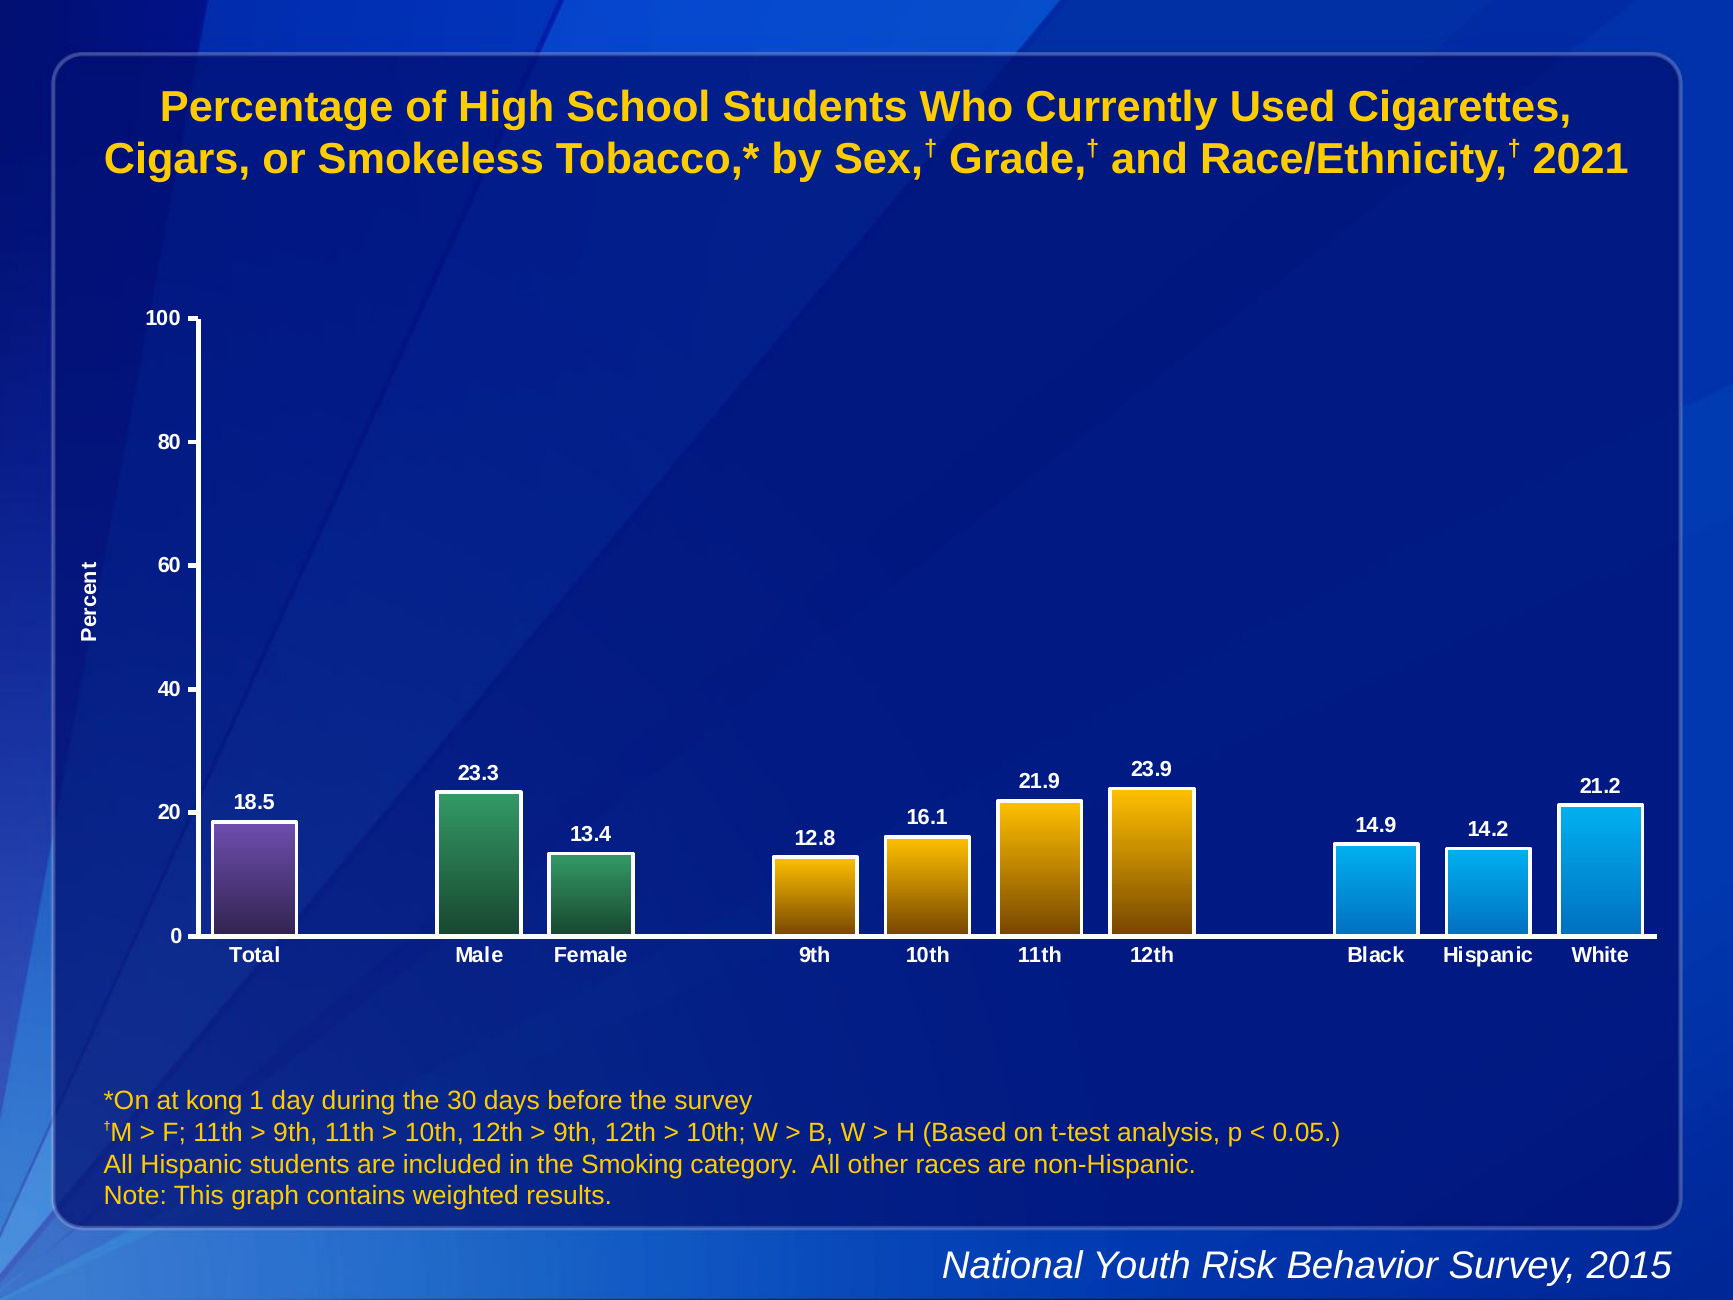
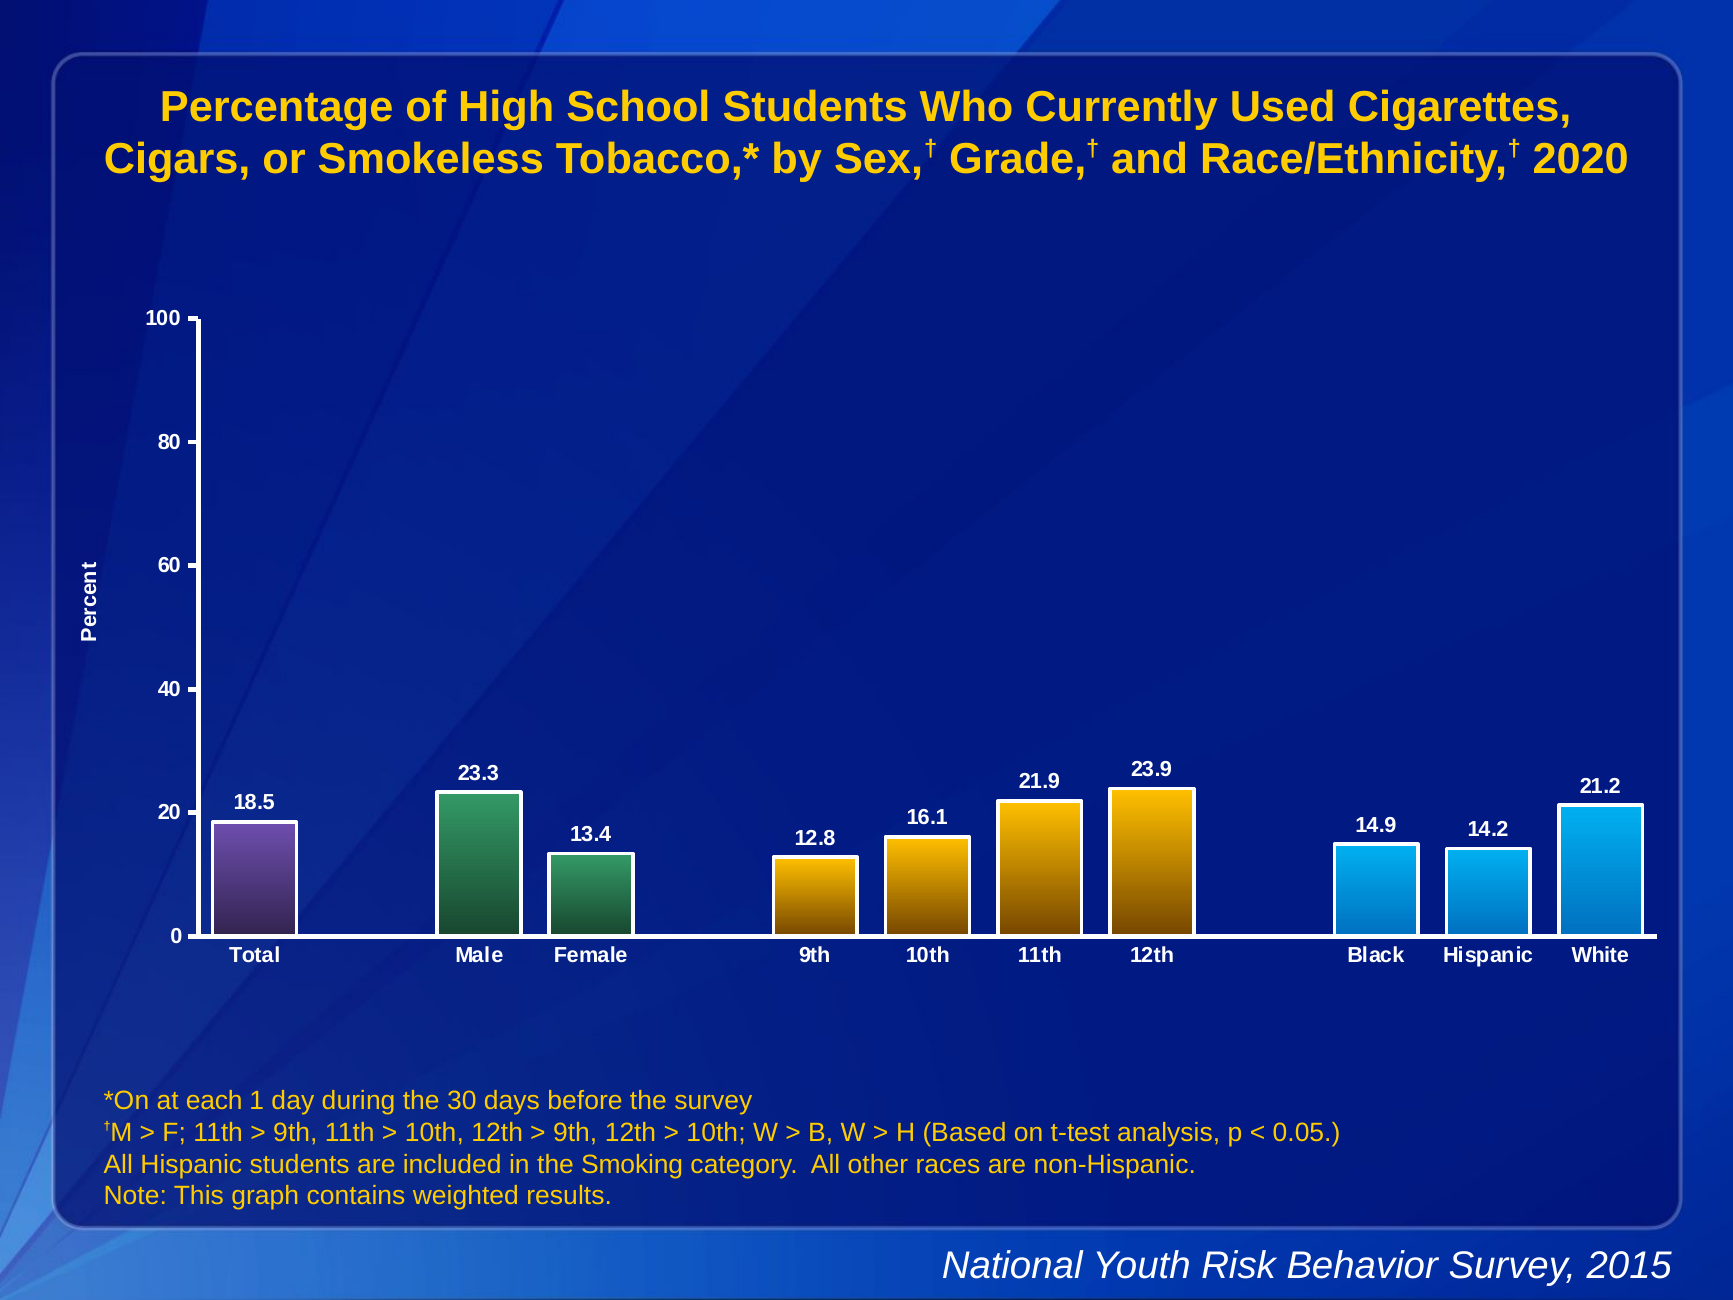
2021: 2021 -> 2020 (1581, 159)
kong: kong -> each (214, 1101)
